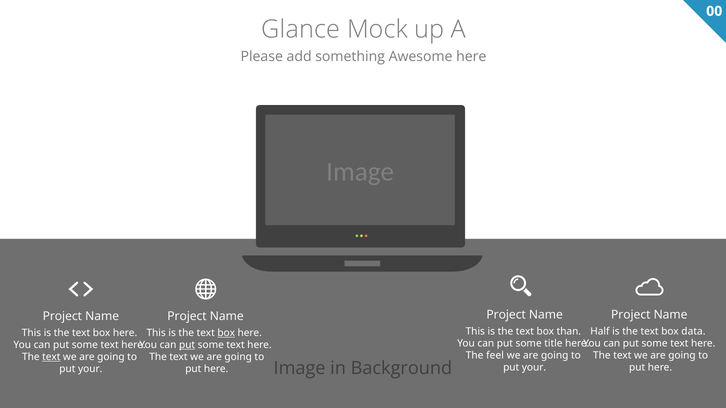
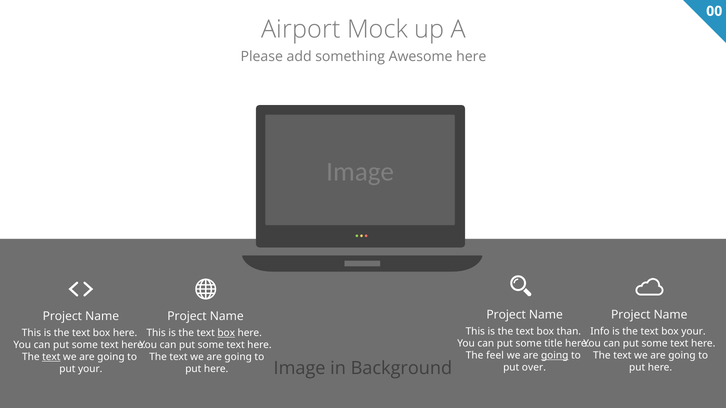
Glance: Glance -> Airport (301, 30)
Half: Half -> Info (600, 332)
box data: data -> your (693, 332)
put underline: present -> none (187, 345)
going underline: none -> present (555, 356)
your: your -> over (534, 368)
